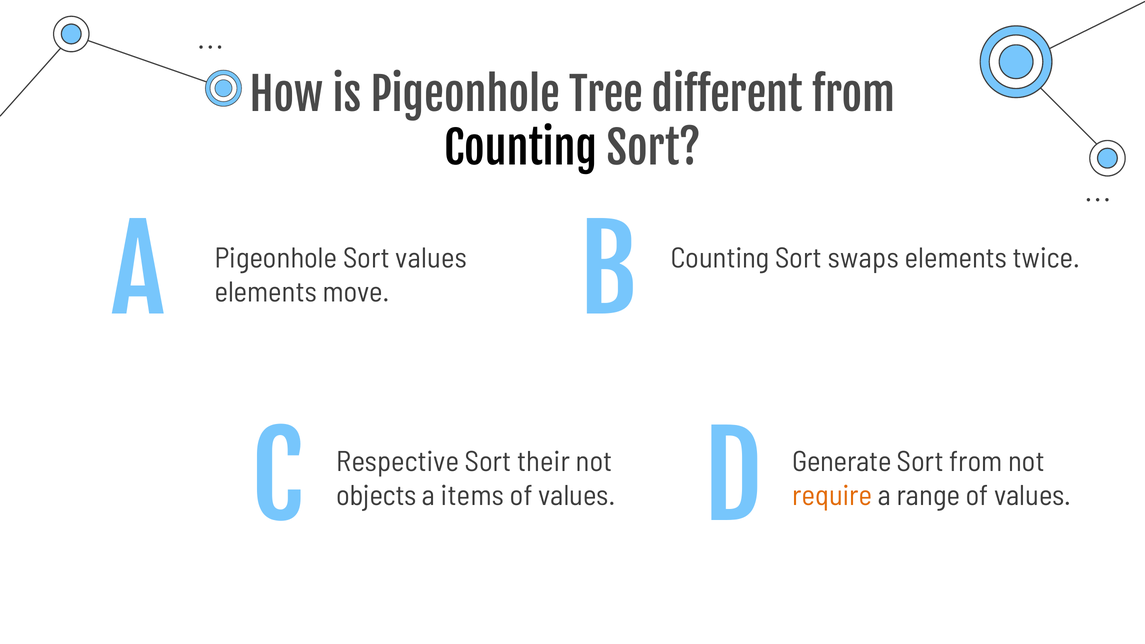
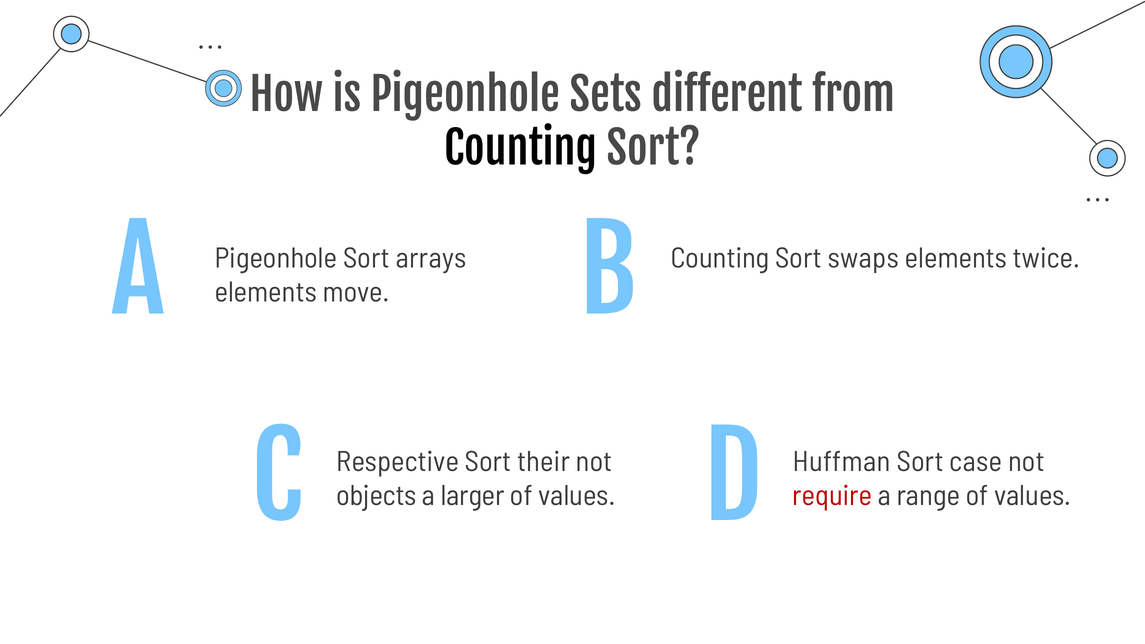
Tree: Tree -> Sets (606, 97)
Sort values: values -> arrays (431, 258)
Generate: Generate -> Huffman (842, 462)
Sort from: from -> case (976, 462)
items: items -> larger (473, 496)
require colour: orange -> red (832, 496)
